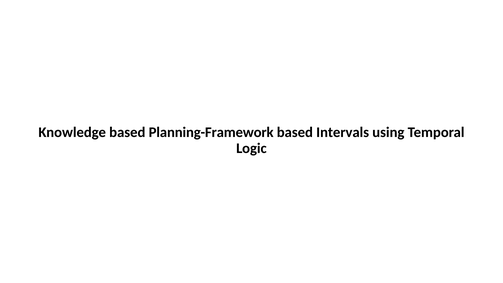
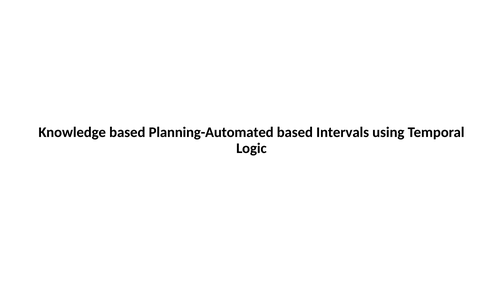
Planning-Framework: Planning-Framework -> Planning-Automated (211, 132)
